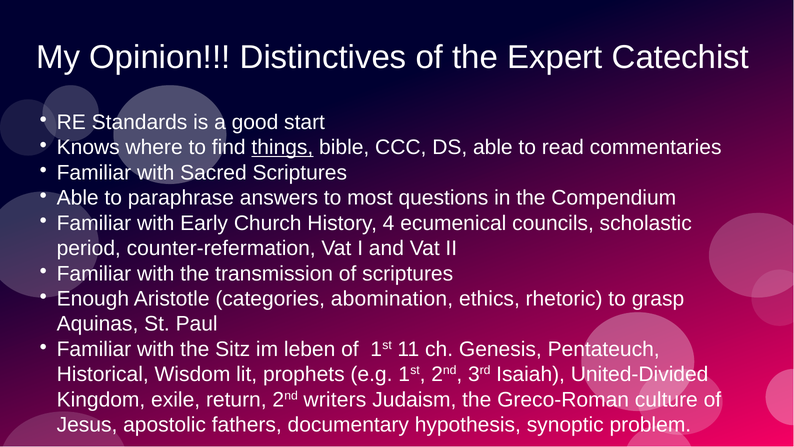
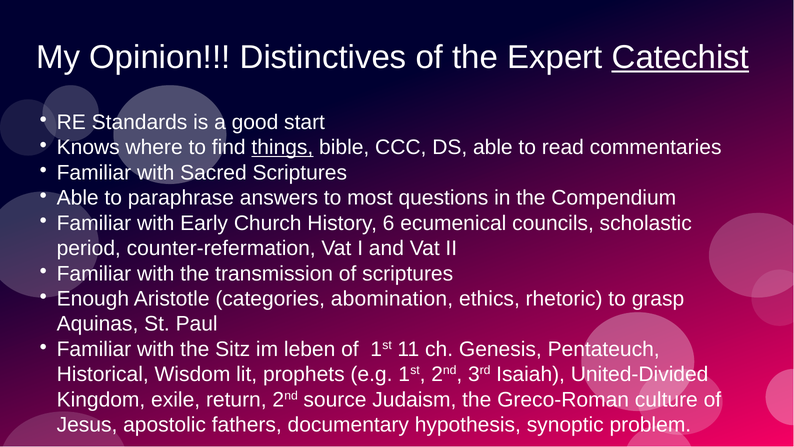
Catechist underline: none -> present (680, 57)
4: 4 -> 6 (389, 223)
writers: writers -> source (335, 399)
